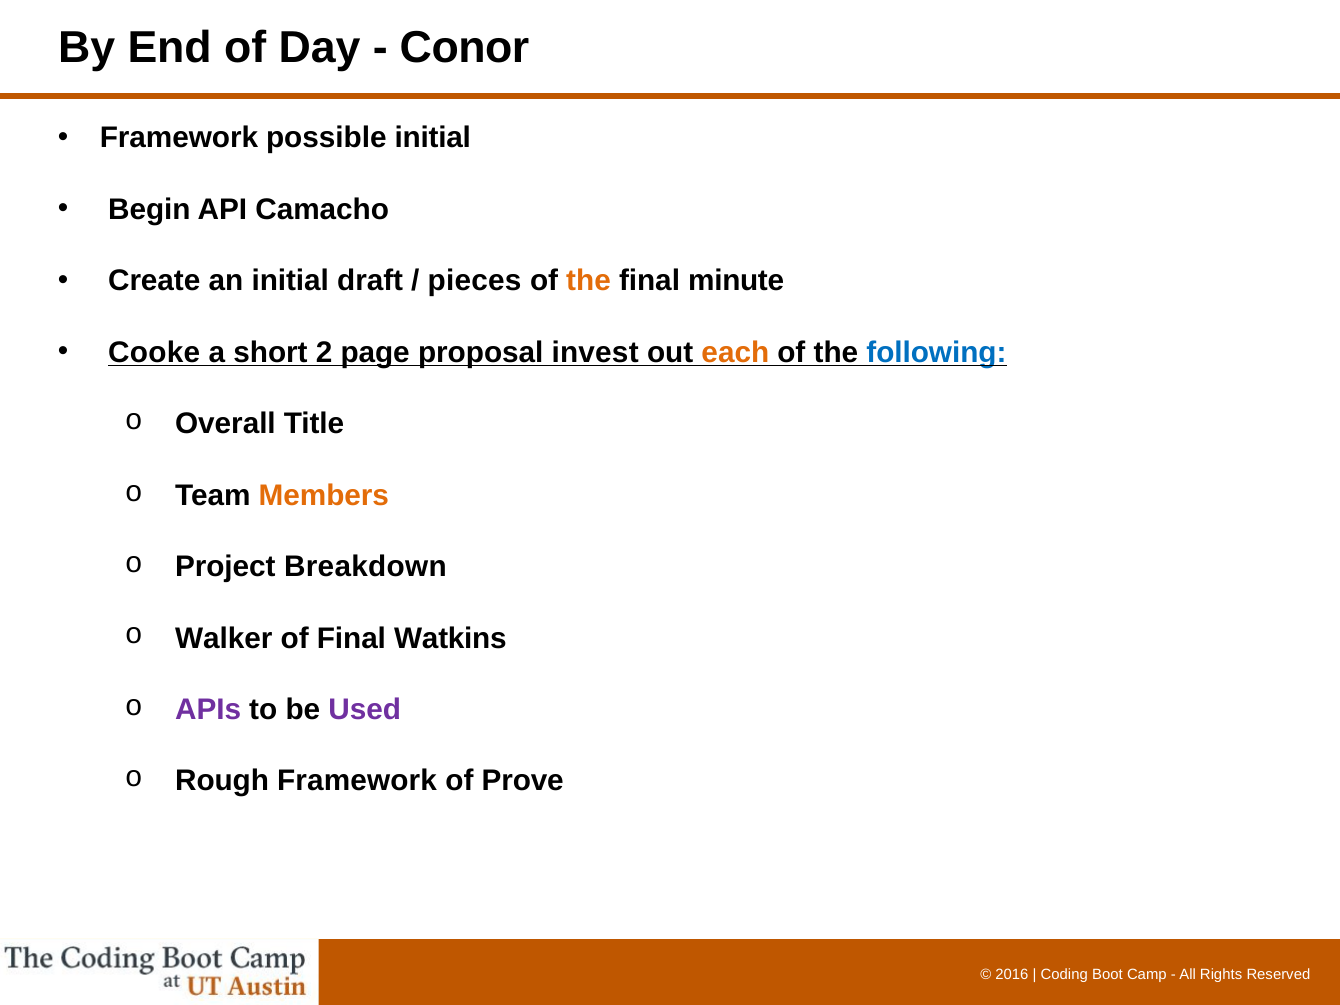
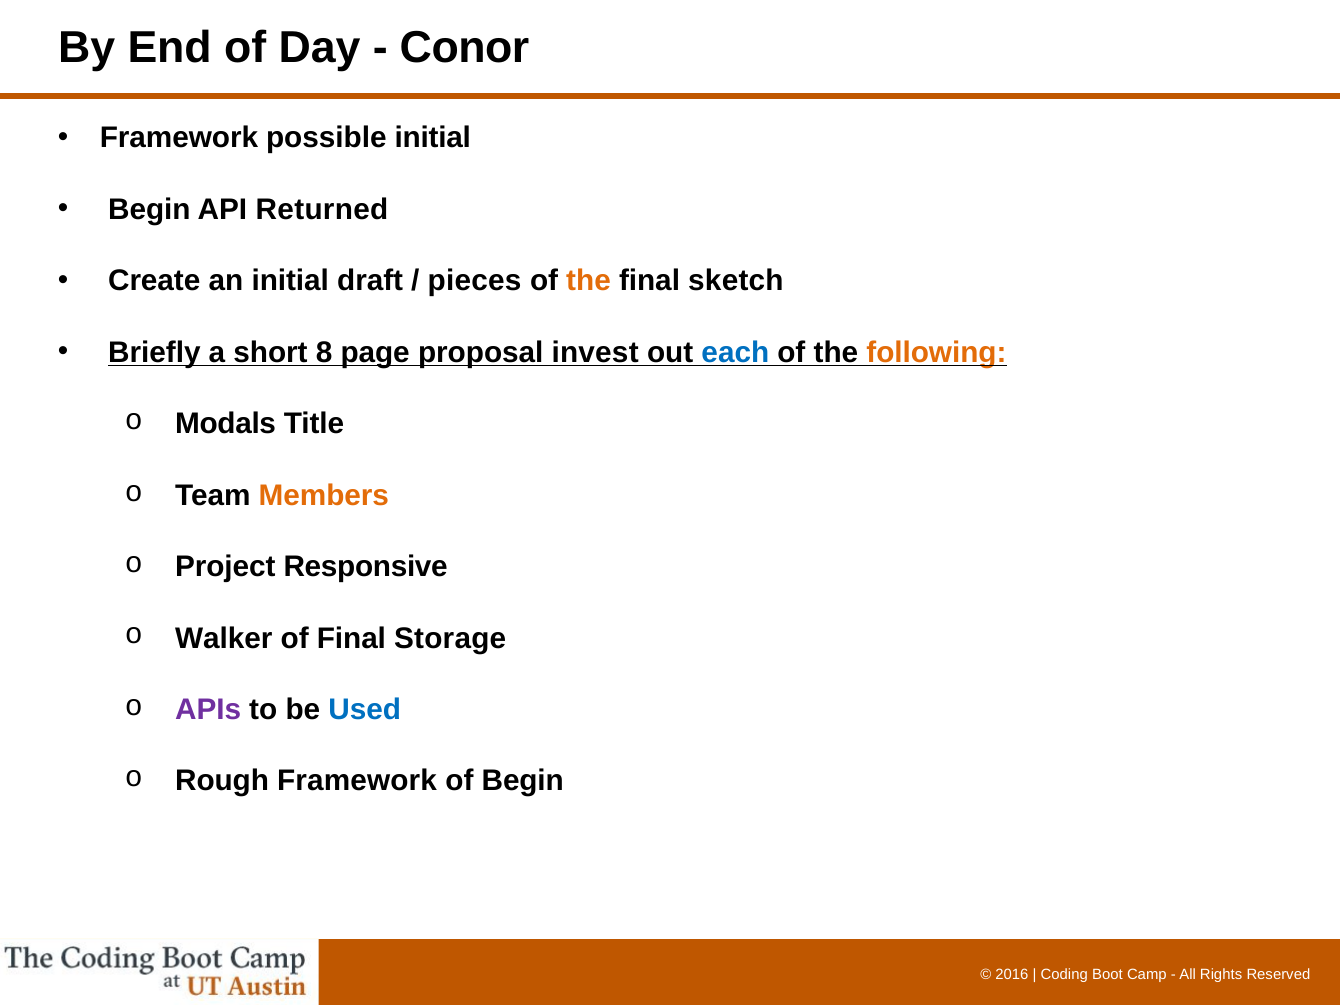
Camacho: Camacho -> Returned (322, 210)
minute: minute -> sketch (736, 281)
Cooke: Cooke -> Briefly (154, 352)
2: 2 -> 8 (324, 352)
each colour: orange -> blue (735, 352)
following colour: blue -> orange (936, 352)
Overall: Overall -> Modals (226, 424)
Breakdown: Breakdown -> Responsive (366, 567)
Watkins: Watkins -> Storage (450, 638)
Used colour: purple -> blue (365, 710)
of Prove: Prove -> Begin (523, 781)
